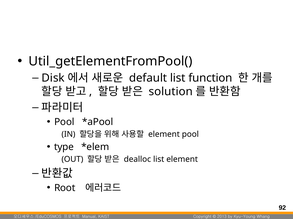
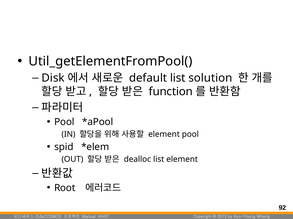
function: function -> solution (210, 78)
solution: solution -> function (171, 92)
type: type -> spid (64, 147)
